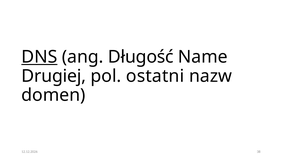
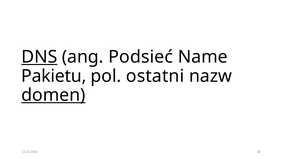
Długość: Długość -> Podsieć (141, 57)
Drugiej: Drugiej -> Pakietu (54, 76)
domen underline: none -> present (53, 95)
